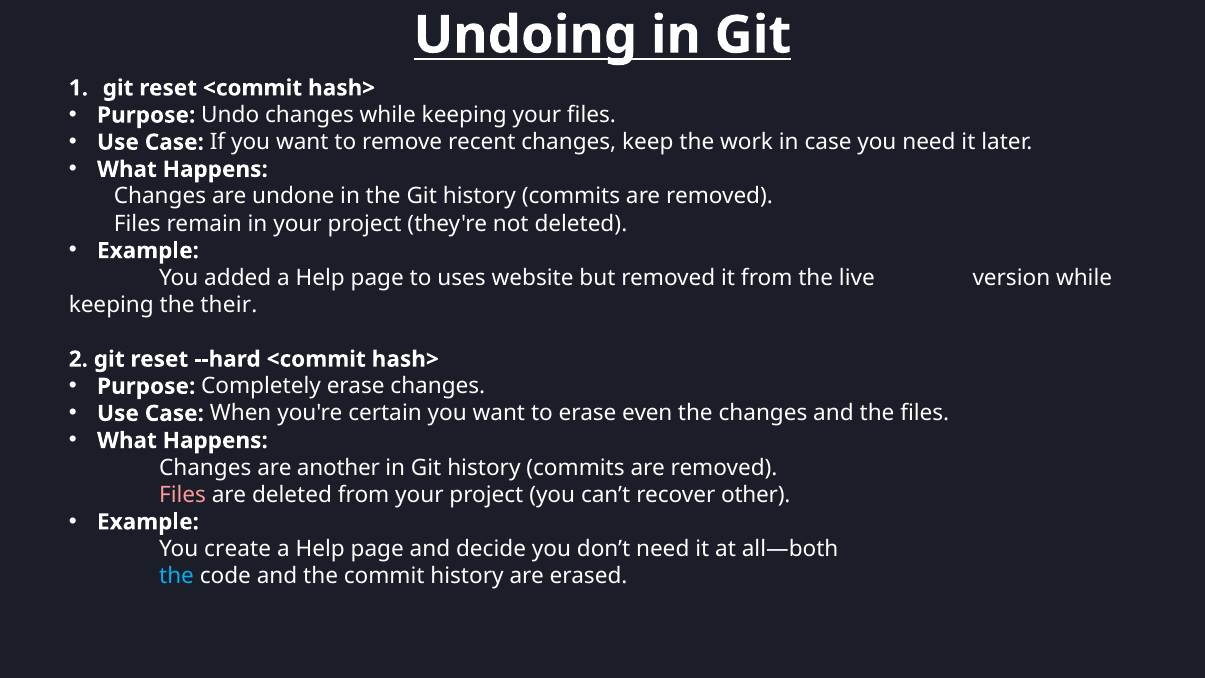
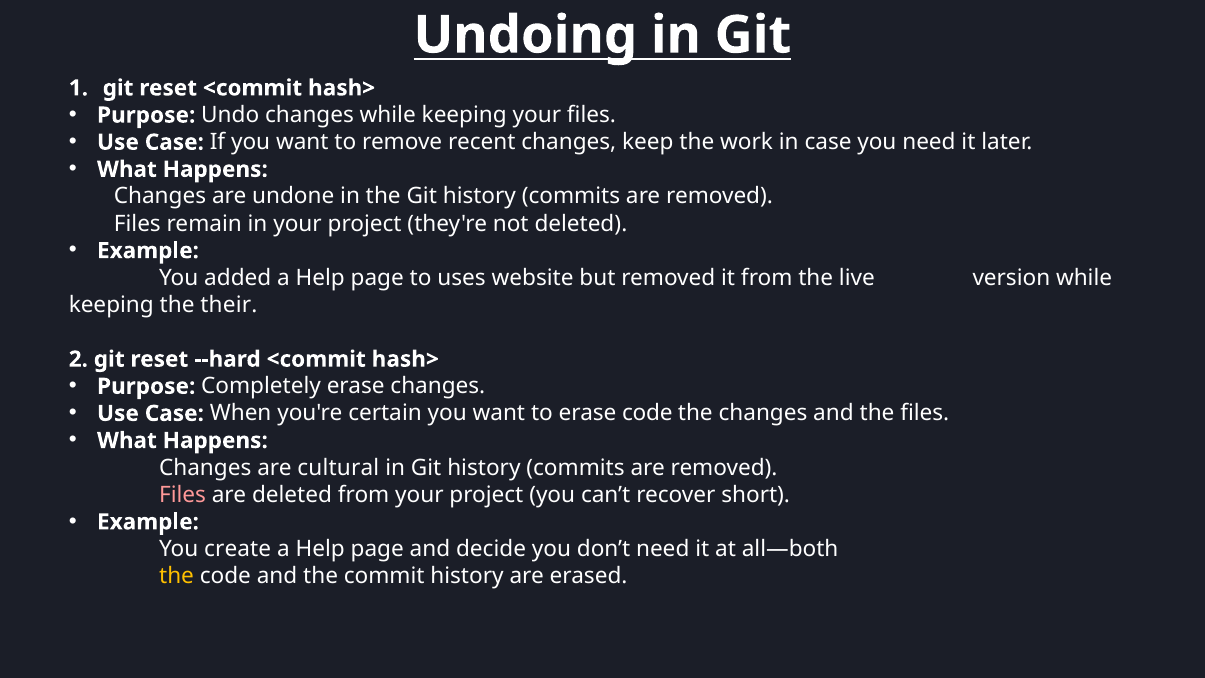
erase even: even -> code (647, 413)
another: another -> cultural (338, 468)
other: other -> short (756, 495)
the colour: light blue -> yellow (177, 576)
